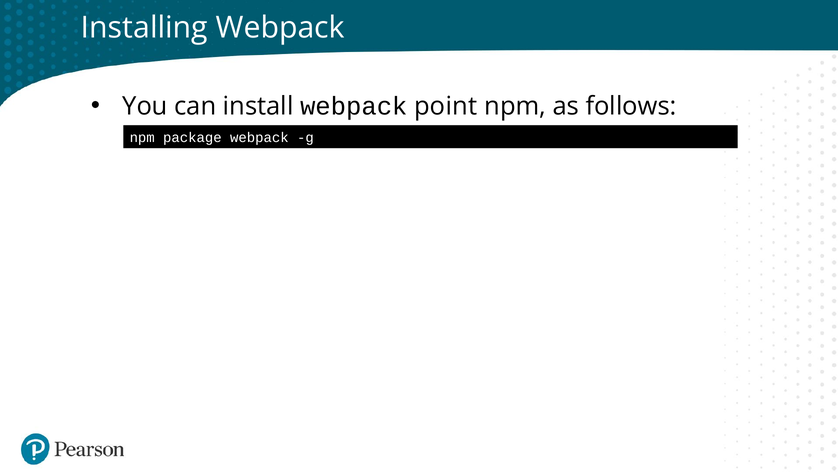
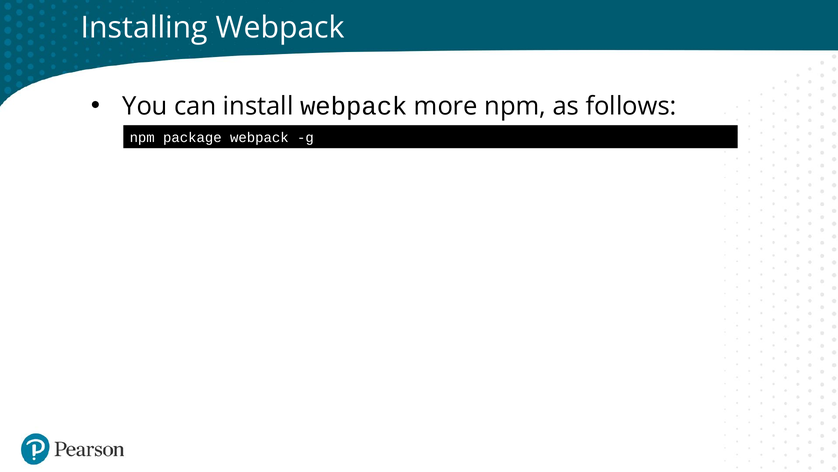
point: point -> more (446, 106)
